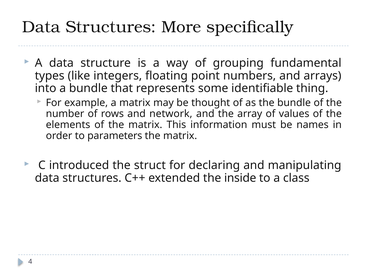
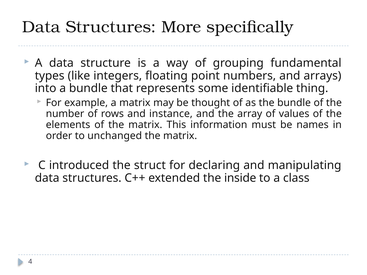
network: network -> instance (171, 114)
parameters: parameters -> unchanged (115, 136)
